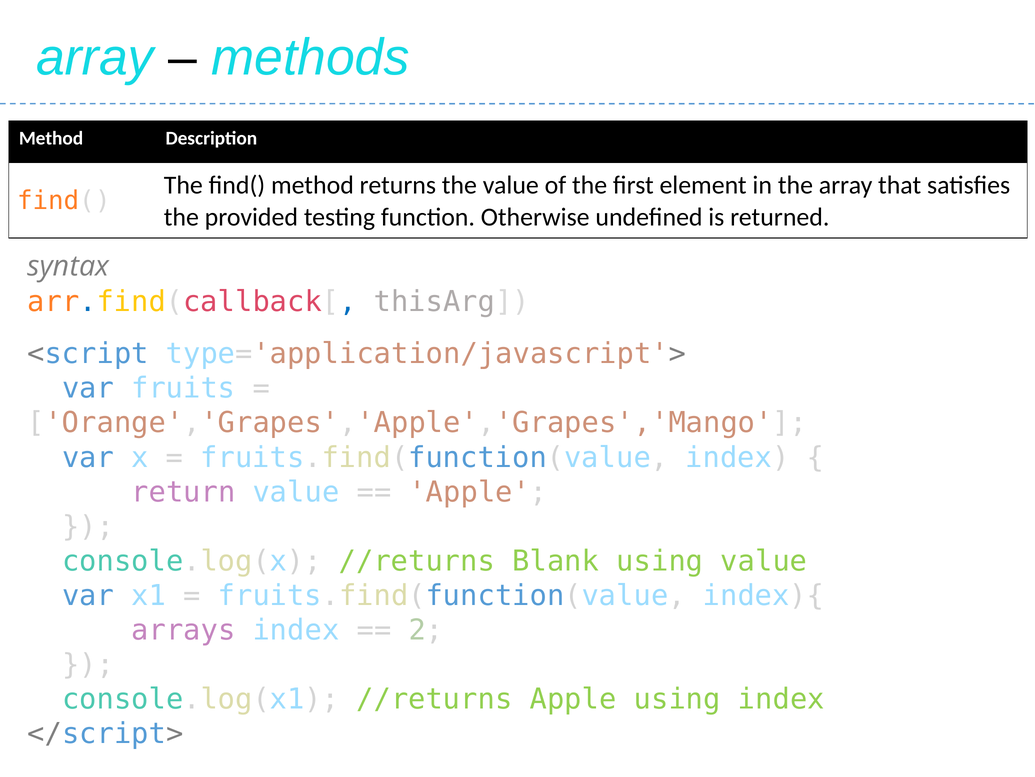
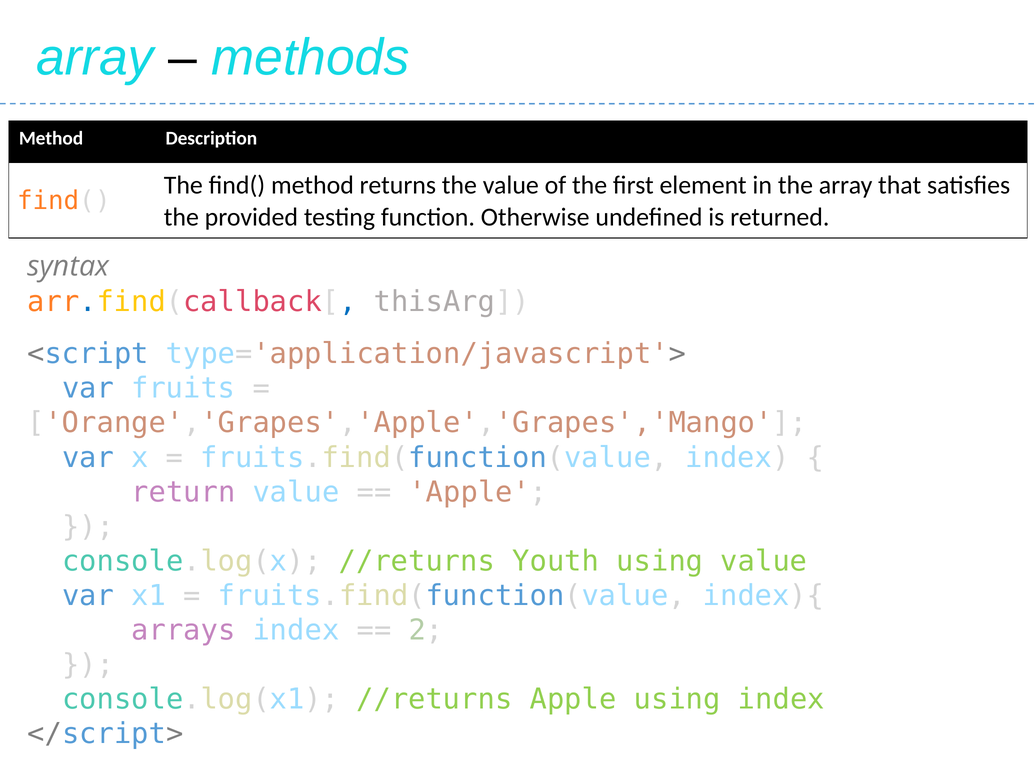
Blank: Blank -> Youth (556, 561)
